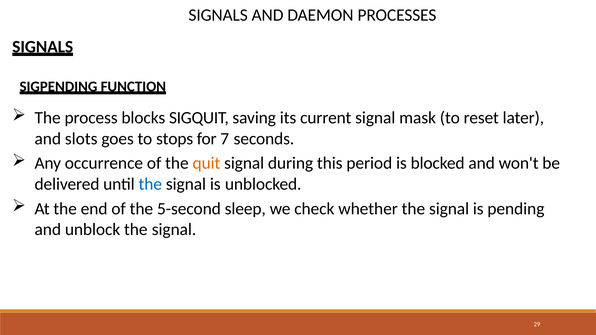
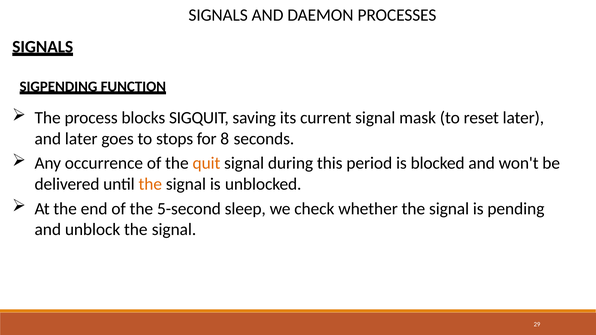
and slots: slots -> later (81, 139)
7: 7 -> 8 (225, 139)
the colour: blue -> orange (150, 184)
